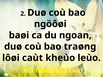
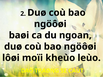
traøng: traøng -> ngöôøi (80, 47)
lôøi caùt: caùt -> moïi (32, 58)
